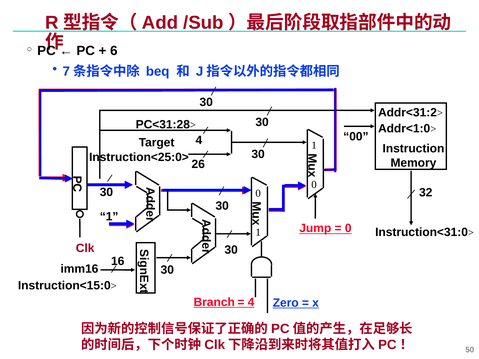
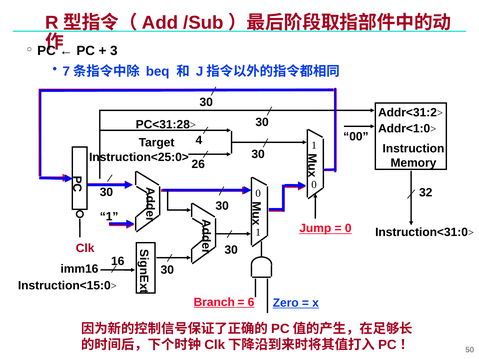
6: 6 -> 3 (114, 51)
4: 4 -> 6 (251, 302)
